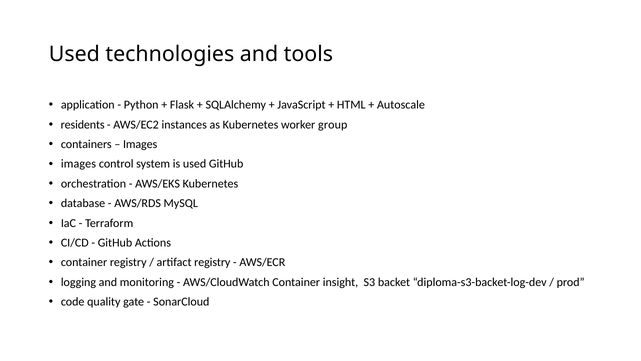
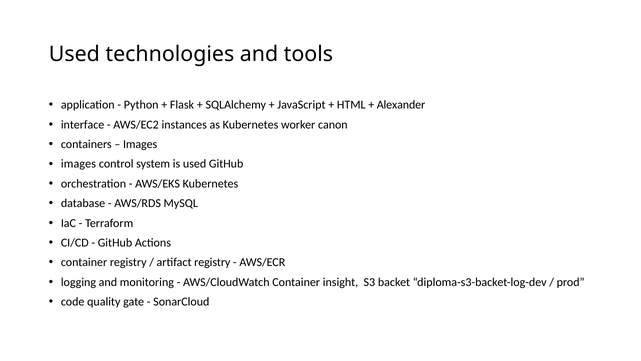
Autoscale: Autoscale -> Alexander (401, 105)
residents: residents -> interface (83, 124)
group: group -> canon (333, 124)
